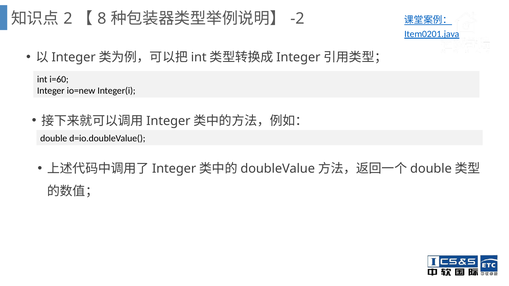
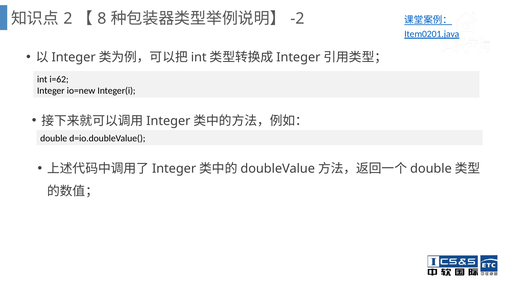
i=60: i=60 -> i=62 (59, 79)
